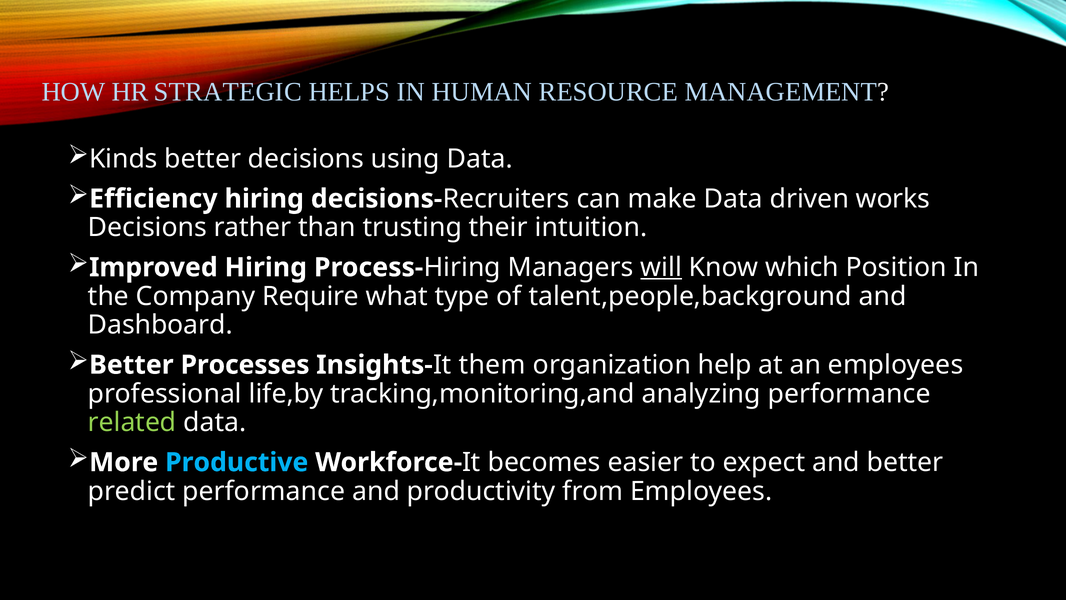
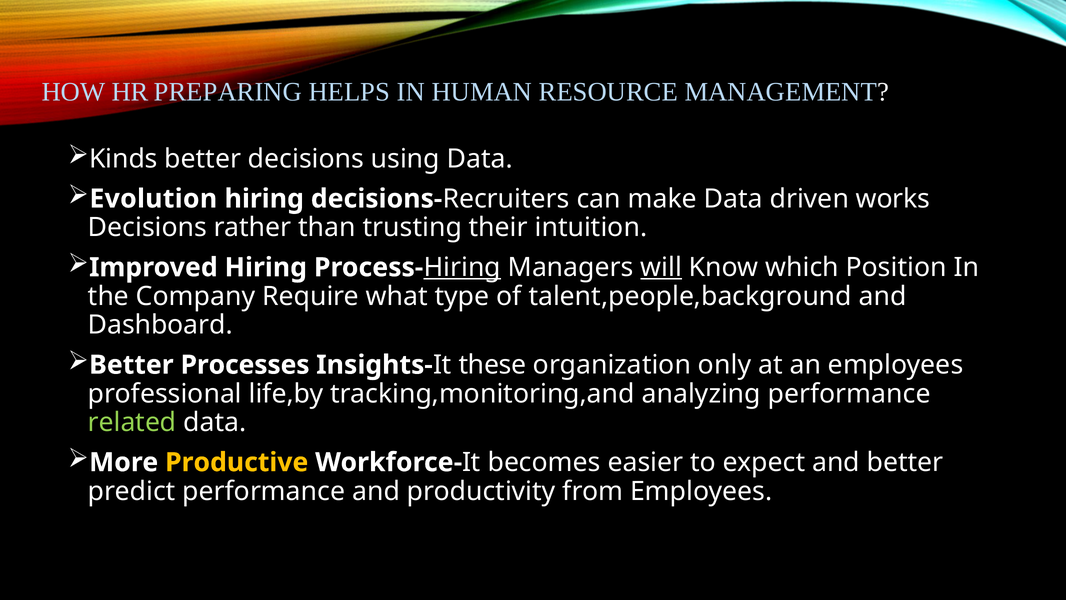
STRATEGIC: STRATEGIC -> PREPARING (228, 92)
Efficiency: Efficiency -> Evolution (153, 199)
Hiring underline: none -> present (462, 267)
them: them -> these (492, 365)
help: help -> only (725, 365)
Productive colour: light blue -> yellow (237, 462)
